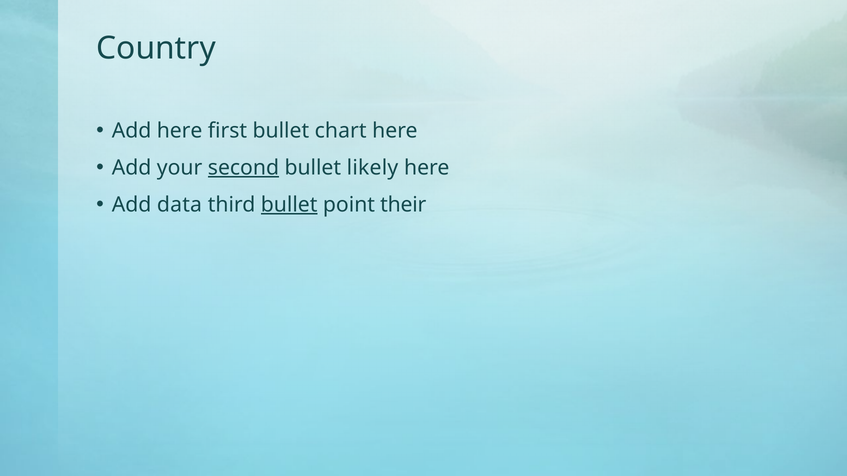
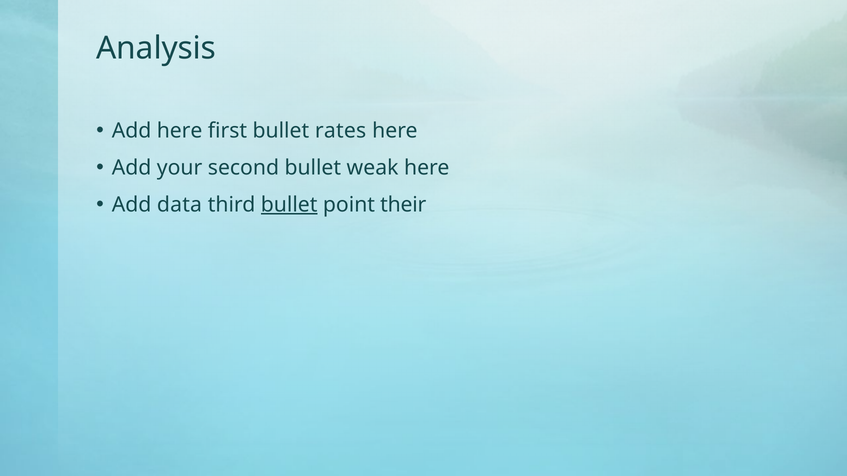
Country: Country -> Analysis (156, 48)
chart: chart -> rates (341, 131)
second underline: present -> none (243, 168)
likely: likely -> weak (373, 168)
